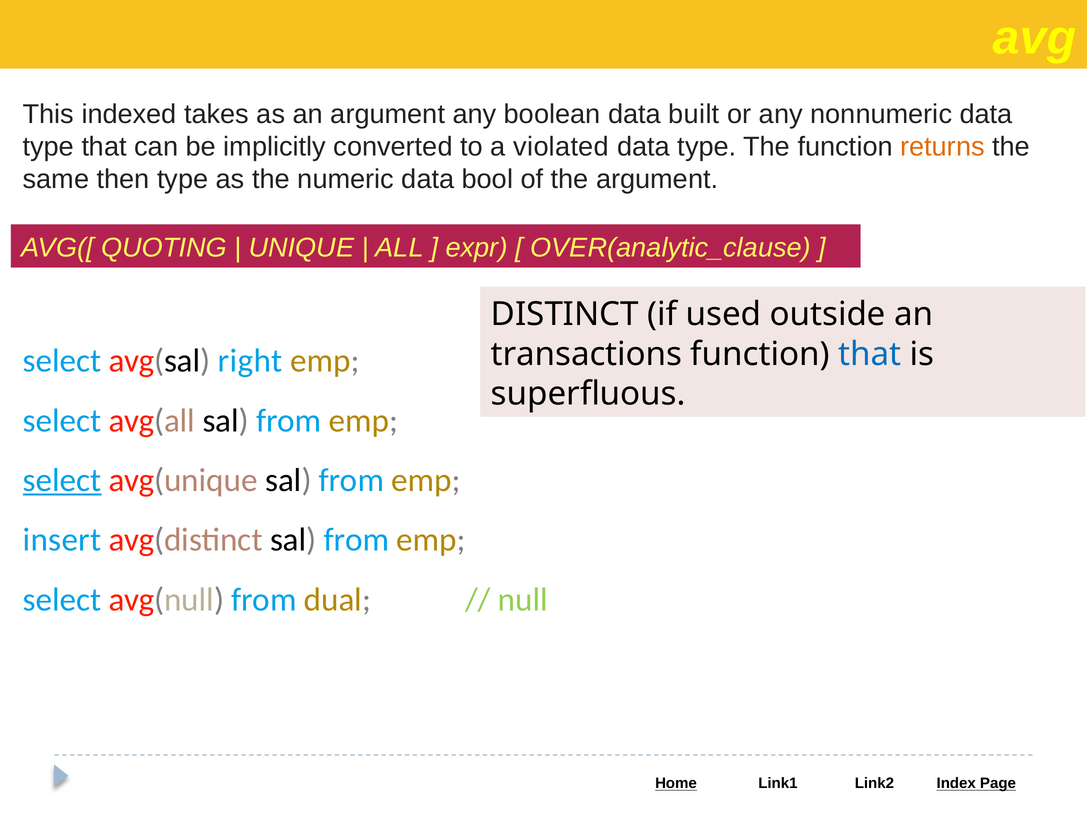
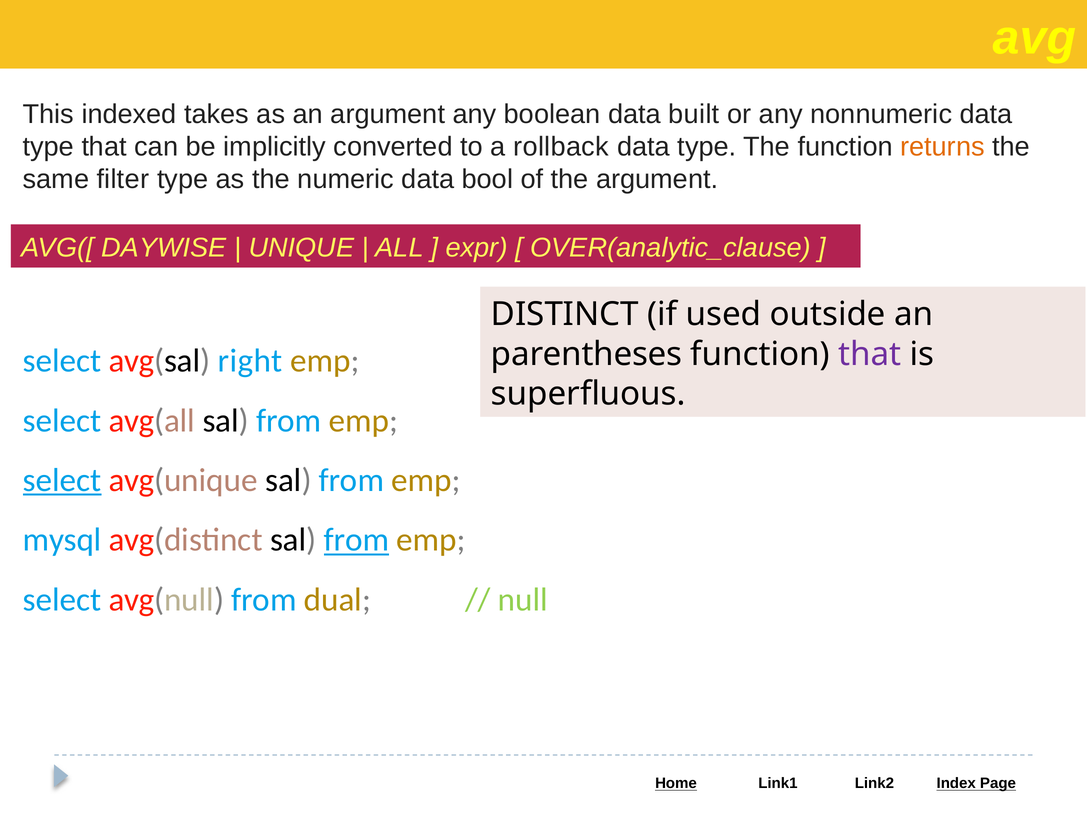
violated: violated -> rollback (561, 147)
then: then -> filter (123, 179)
QUOTING: QUOTING -> DAYWISE (164, 248)
transactions: transactions -> parentheses (587, 354)
that colour: blue -> purple (870, 354)
insert: insert -> mysql (62, 540)
from underline: none -> present (356, 540)
